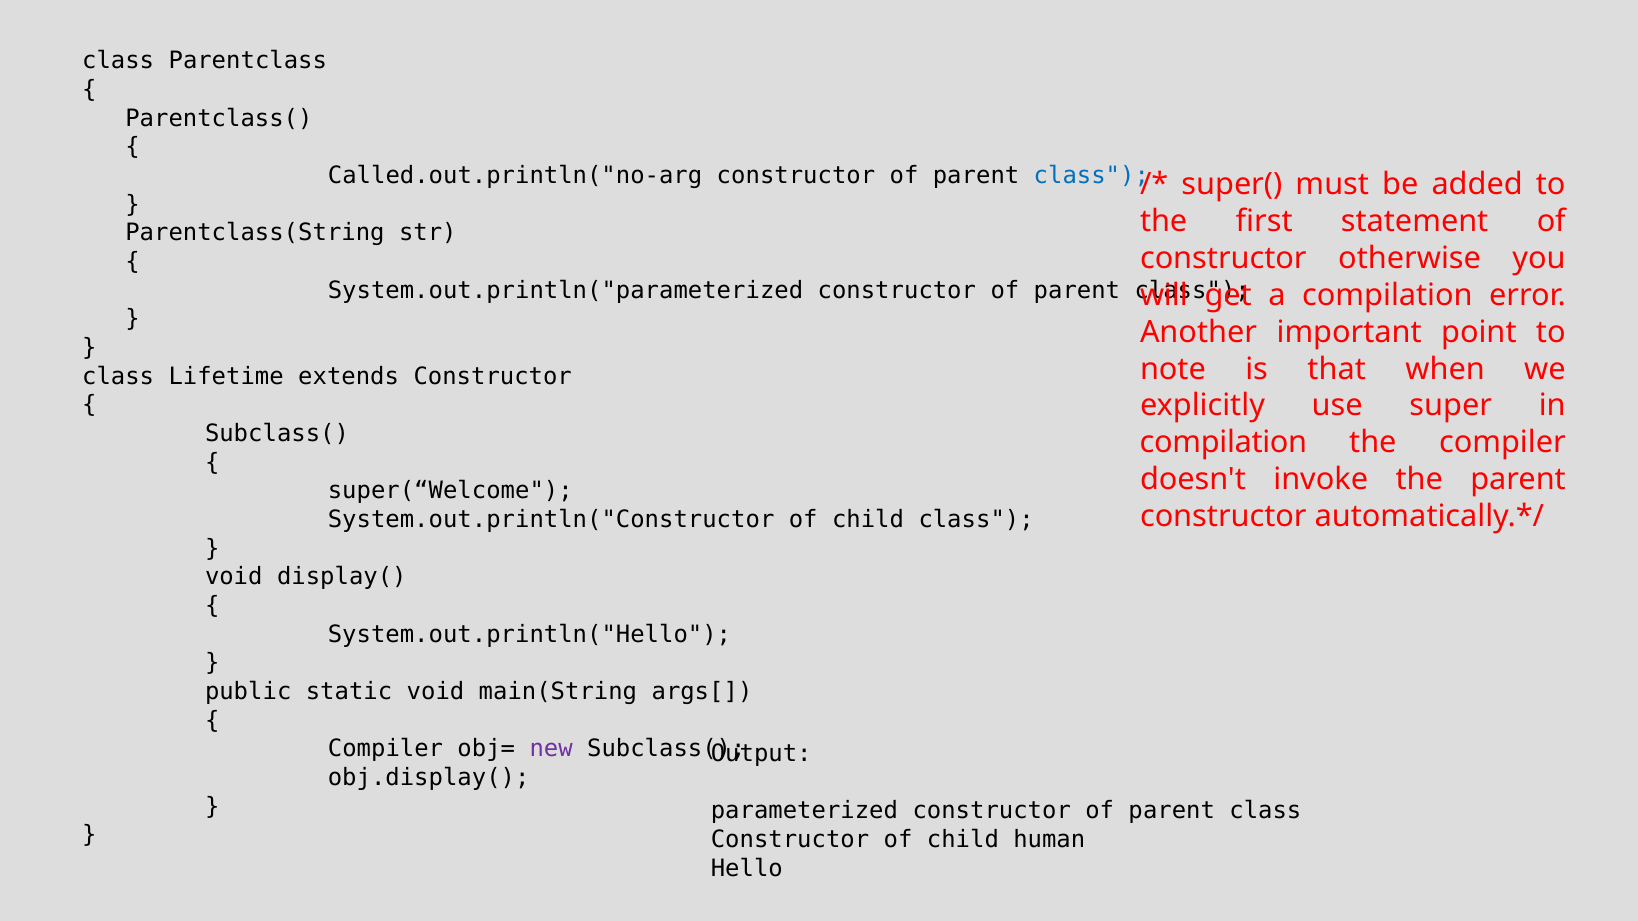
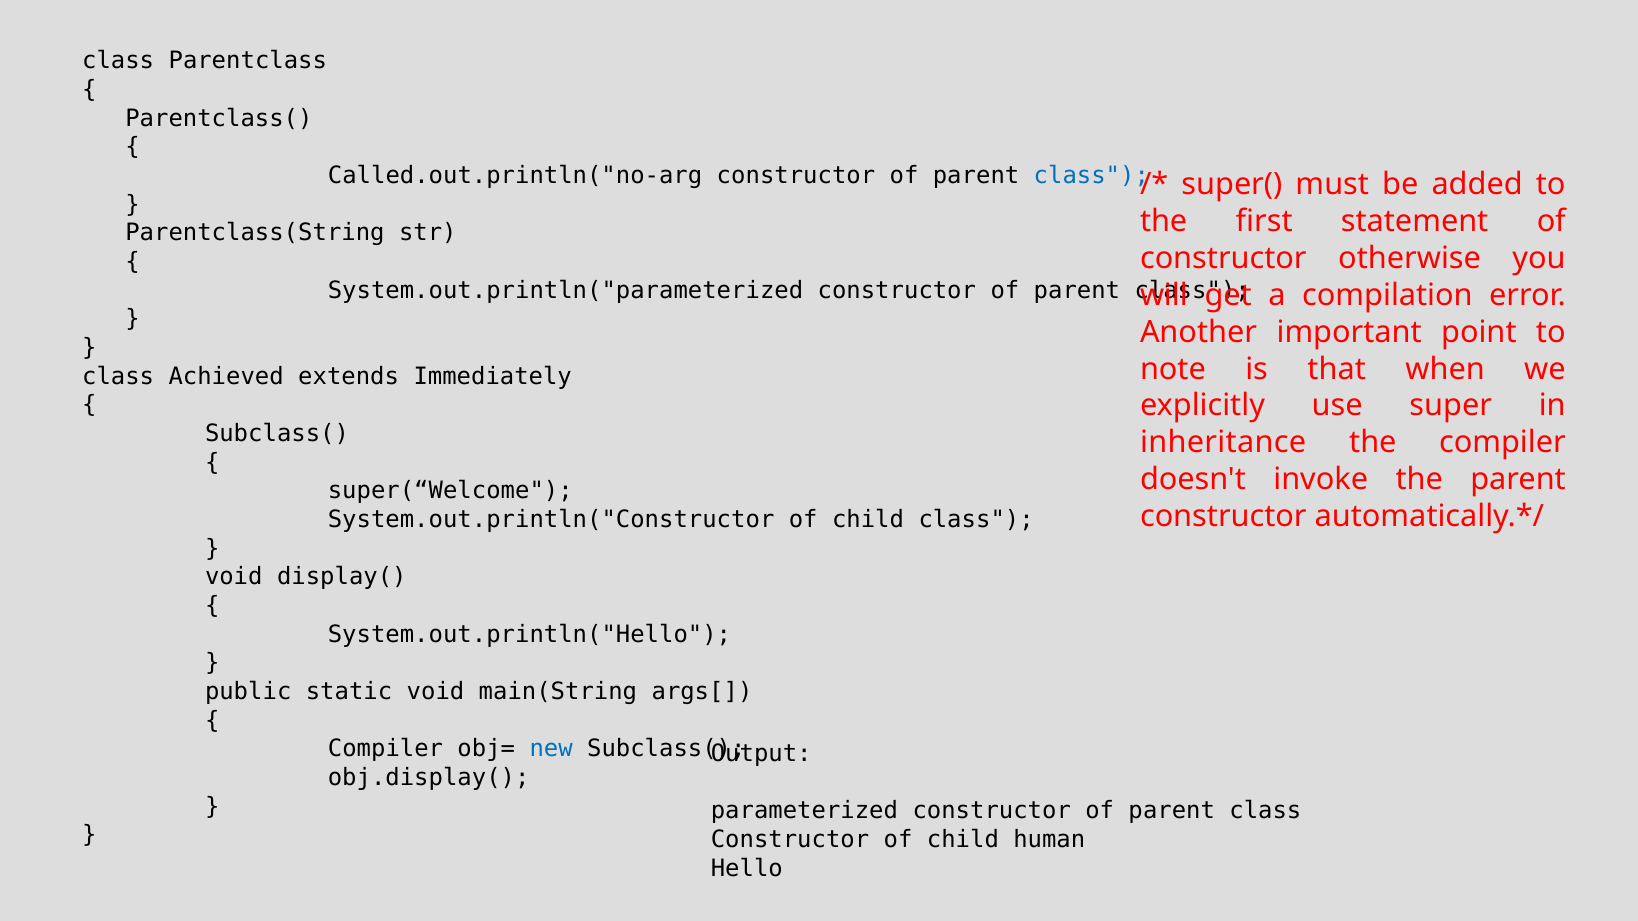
Lifetime: Lifetime -> Achieved (226, 376)
extends Constructor: Constructor -> Immediately (493, 376)
compilation: compilation -> inheritance (1223, 443)
new colour: purple -> blue (551, 749)
